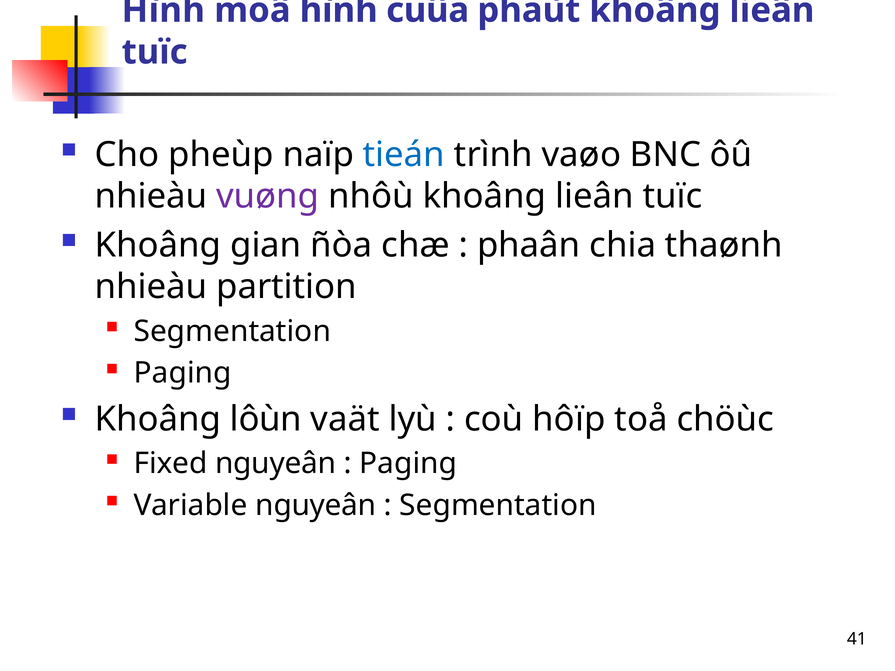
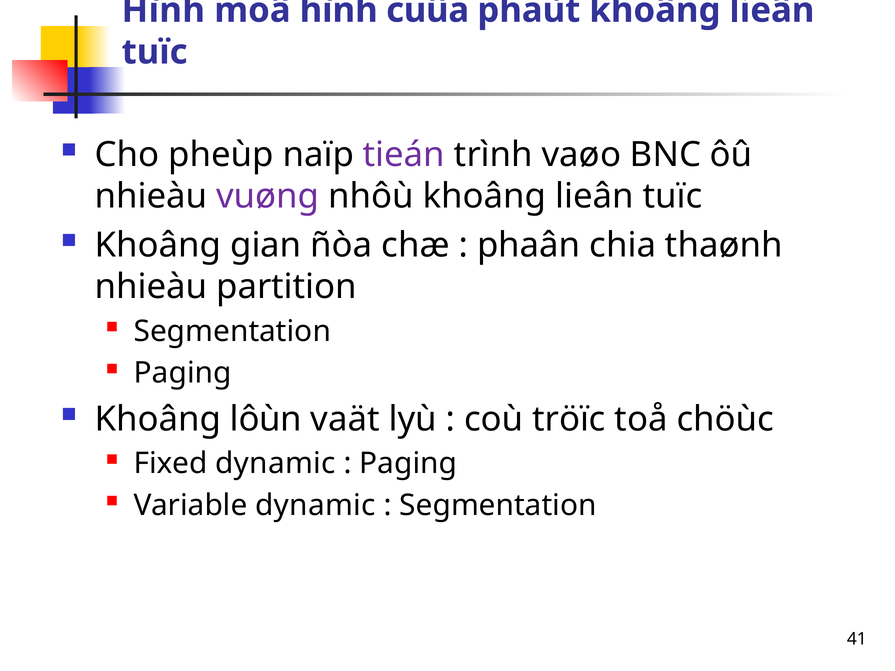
tieán colour: blue -> purple (404, 155)
hôïp: hôïp -> tröïc (569, 419)
Fixed nguyeân: nguyeân -> dynamic (275, 464)
Variable nguyeân: nguyeân -> dynamic (316, 505)
